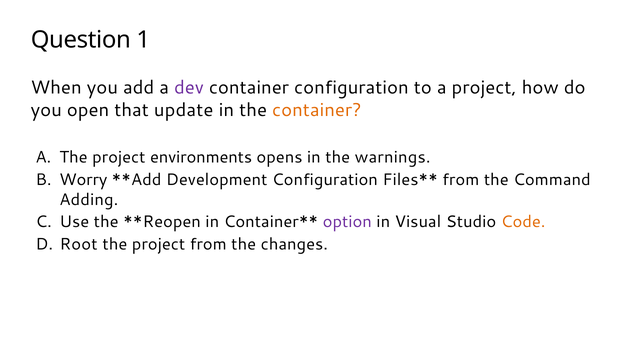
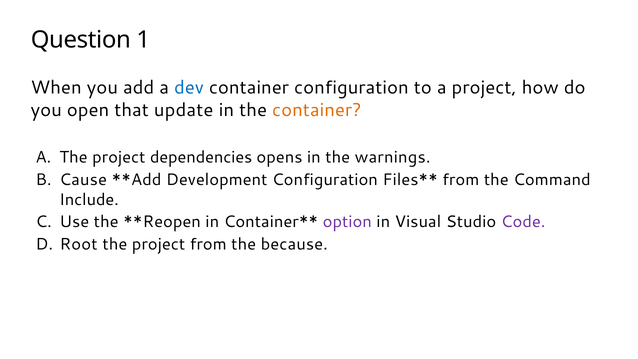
dev colour: purple -> blue (189, 88)
environments: environments -> dependencies (201, 157)
Worry: Worry -> Cause (83, 180)
Adding: Adding -> Include (89, 199)
Code colour: orange -> purple (523, 222)
changes: changes -> because (294, 244)
